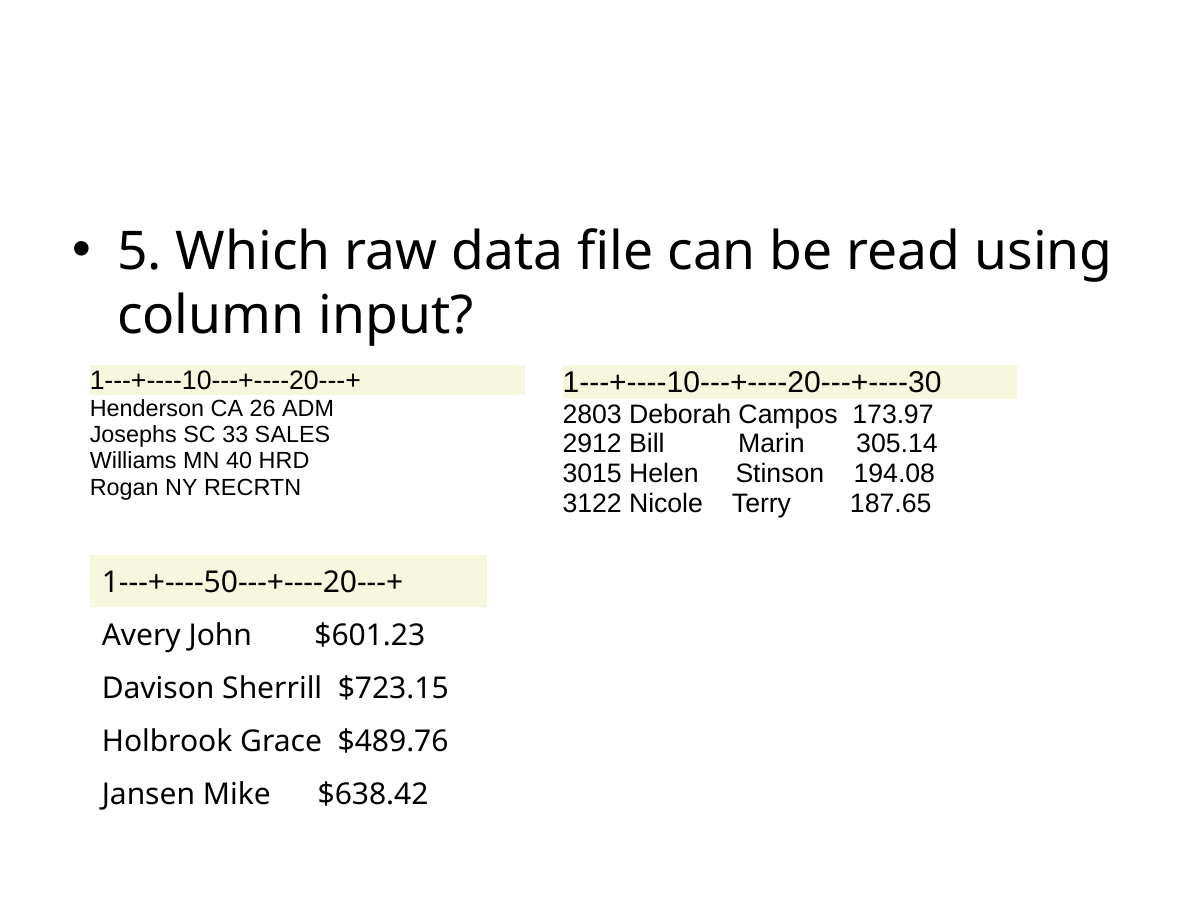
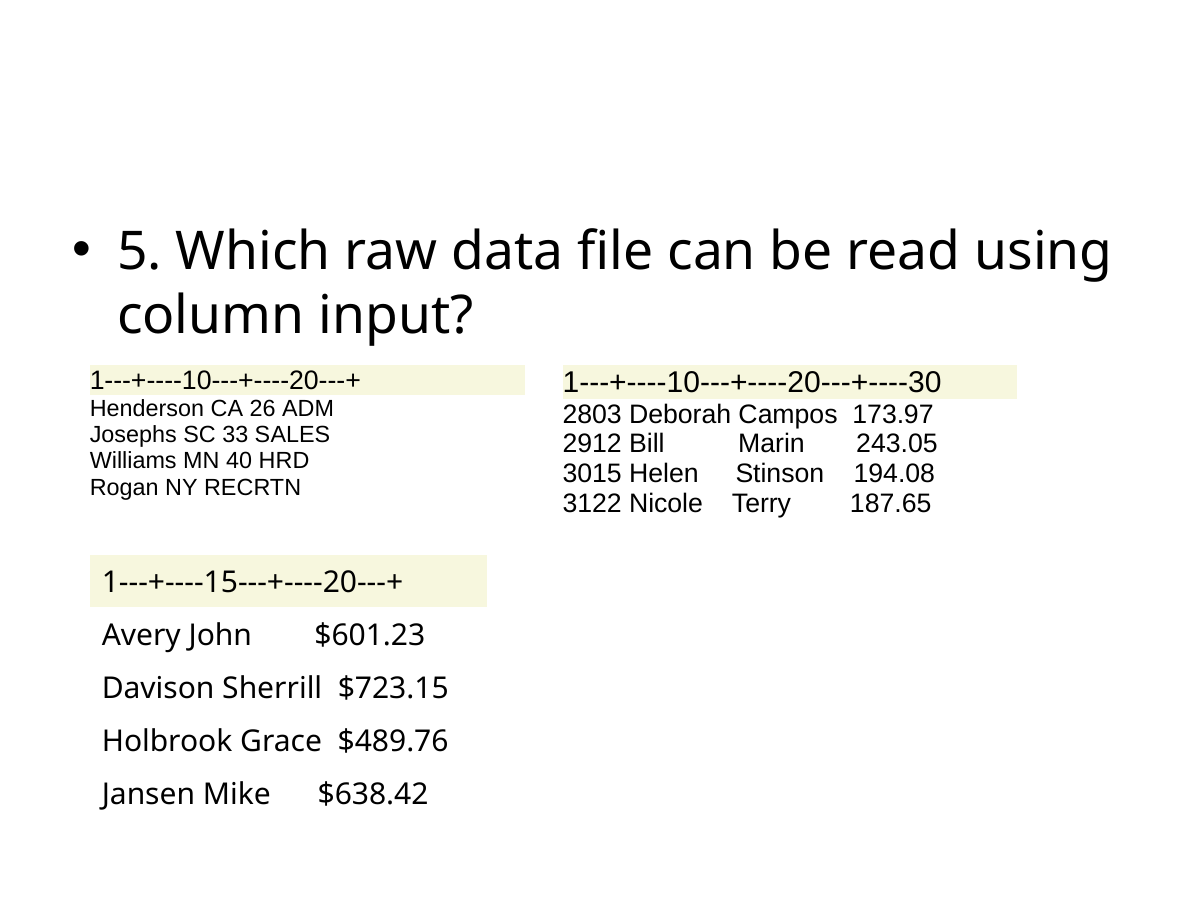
305.14: 305.14 -> 243.05 (897, 444)
1---+----50---+----20---+: 1---+----50---+----20---+ -> 1---+----15---+----20---+ (253, 583)
